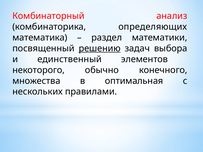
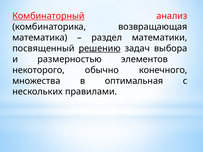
Комбинаторный underline: none -> present (48, 16)
определяющих: определяющих -> возвращающая (153, 27)
единственный: единственный -> размерностью (70, 59)
